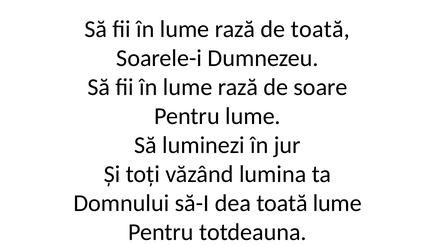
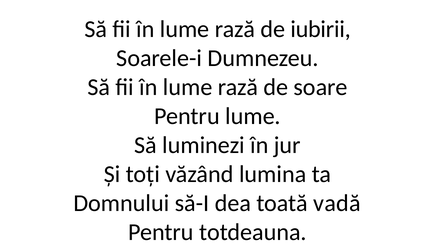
de toată: toată -> iubirii (321, 29)
toată lume: lume -> vadă (337, 203)
